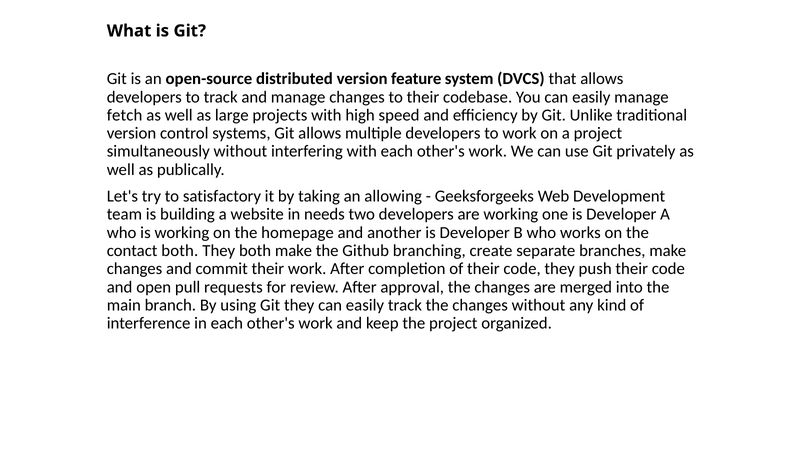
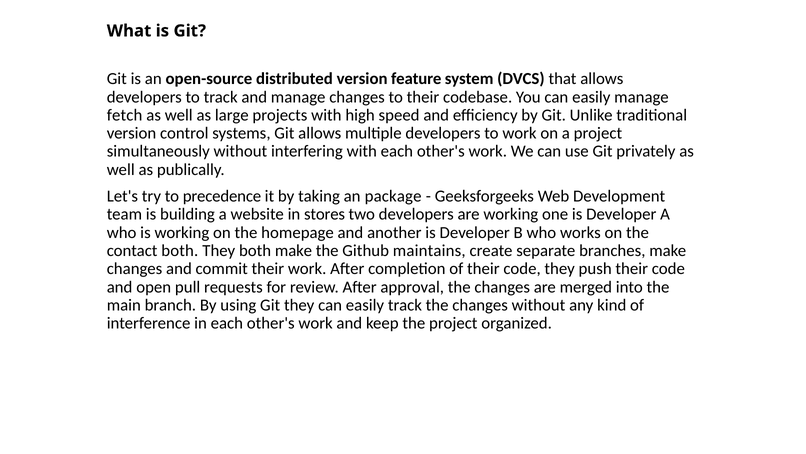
satisfactory: satisfactory -> precedence (222, 196)
allowing: allowing -> package (393, 196)
needs: needs -> stores (325, 214)
branching: branching -> maintains (429, 250)
